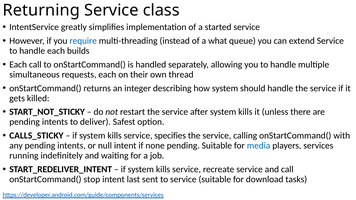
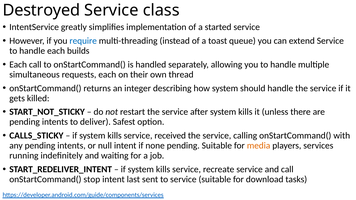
Returning: Returning -> Destroyed (41, 10)
what: what -> toast (218, 41)
specifies: specifies -> received (170, 136)
media colour: blue -> orange (259, 146)
